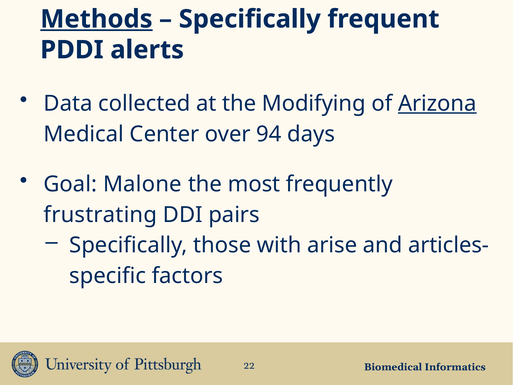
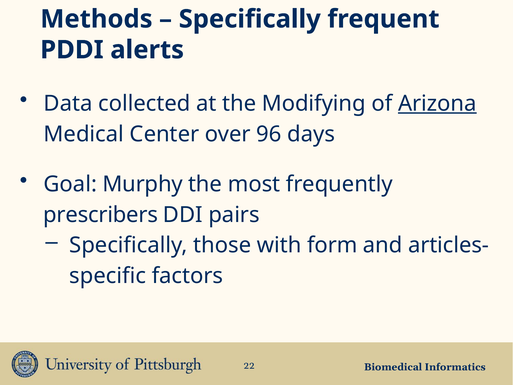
Methods underline: present -> none (96, 19)
94: 94 -> 96 (269, 134)
Malone: Malone -> Murphy (143, 184)
frustrating: frustrating -> prescribers (101, 215)
arise: arise -> form (332, 245)
